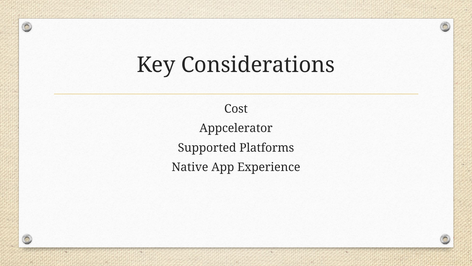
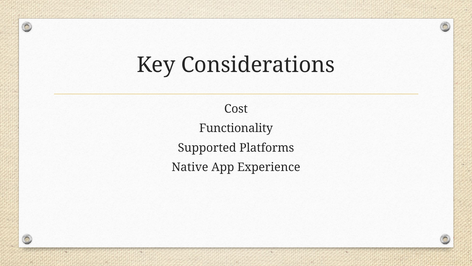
Appcelerator: Appcelerator -> Functionality (236, 128)
